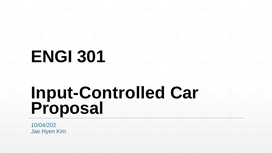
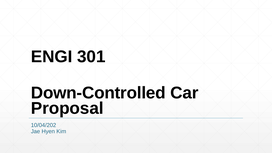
Input-Controlled: Input-Controlled -> Down-Controlled (98, 93)
